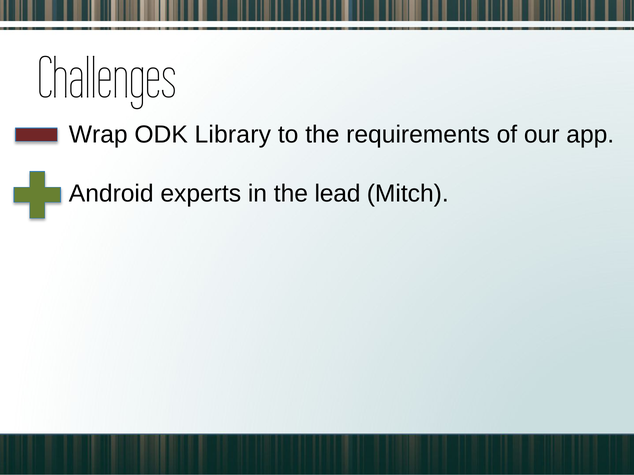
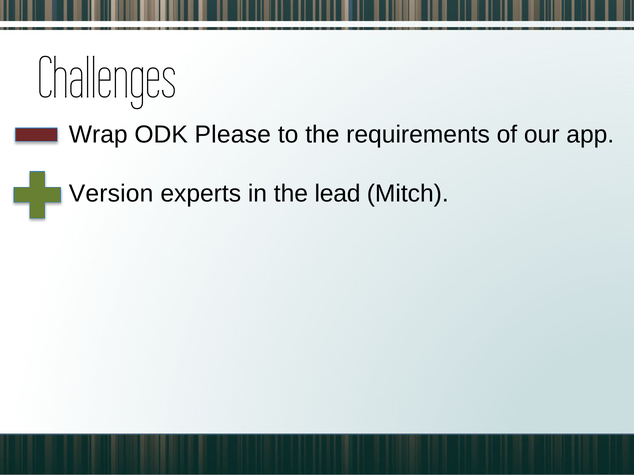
Library: Library -> Please (233, 135)
Android: Android -> Version (111, 194)
